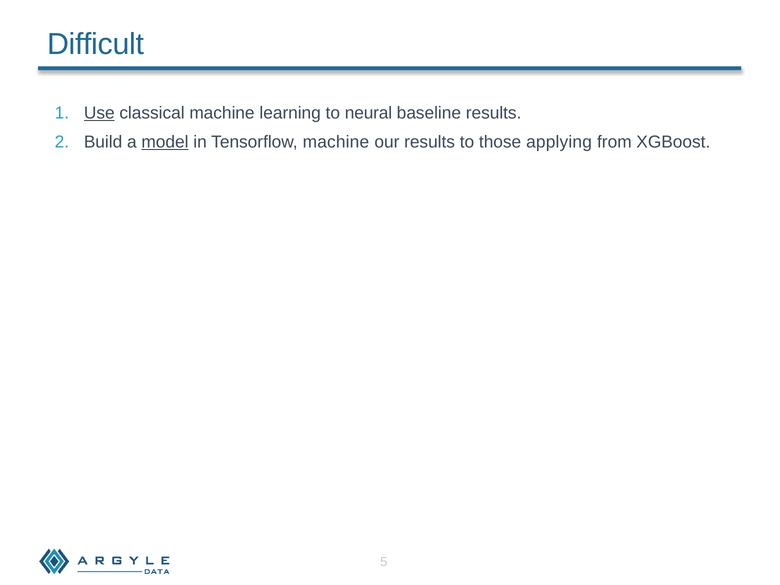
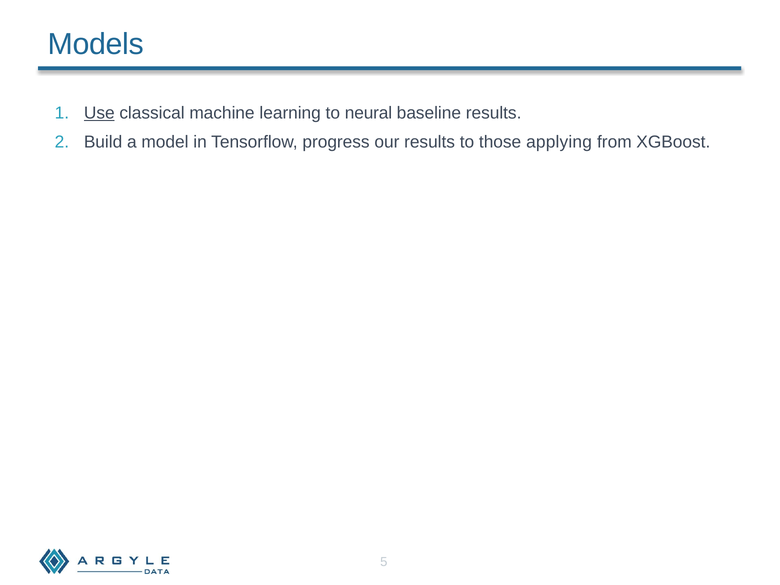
Difficult: Difficult -> Models (96, 44)
model underline: present -> none (165, 142)
Tensorflow machine: machine -> progress (336, 142)
